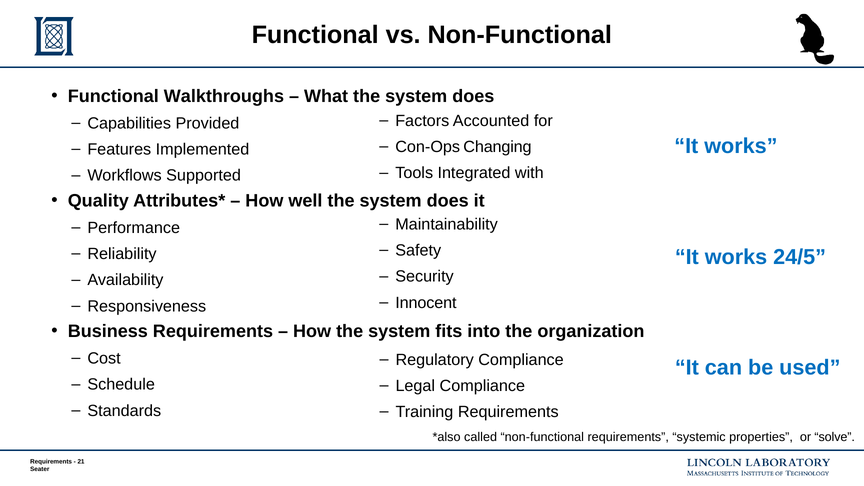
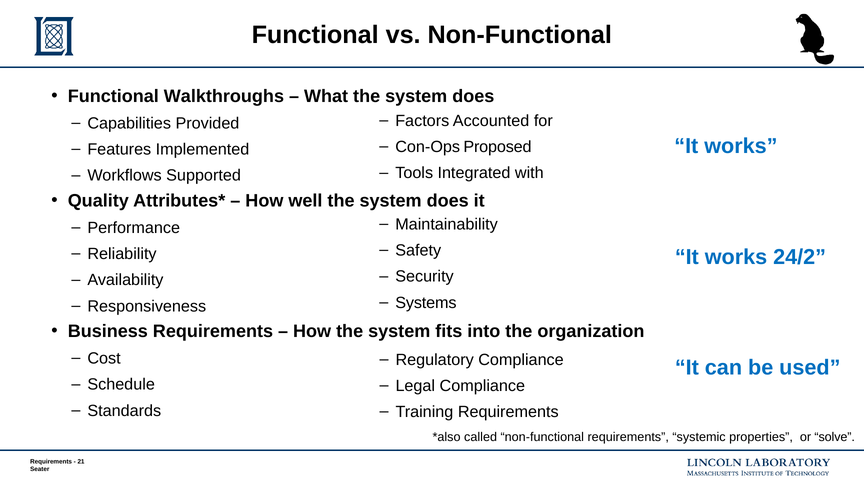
Changing: Changing -> Proposed (497, 147)
24/5: 24/5 -> 24/2 (800, 257)
Innocent: Innocent -> Systems (426, 303)
